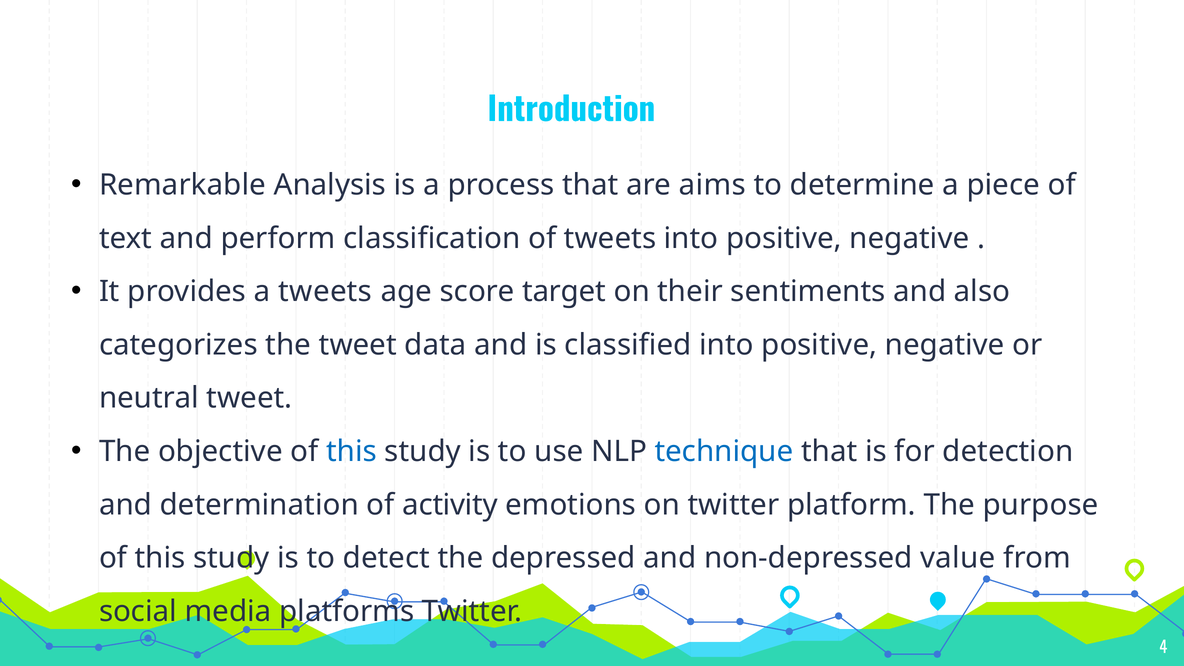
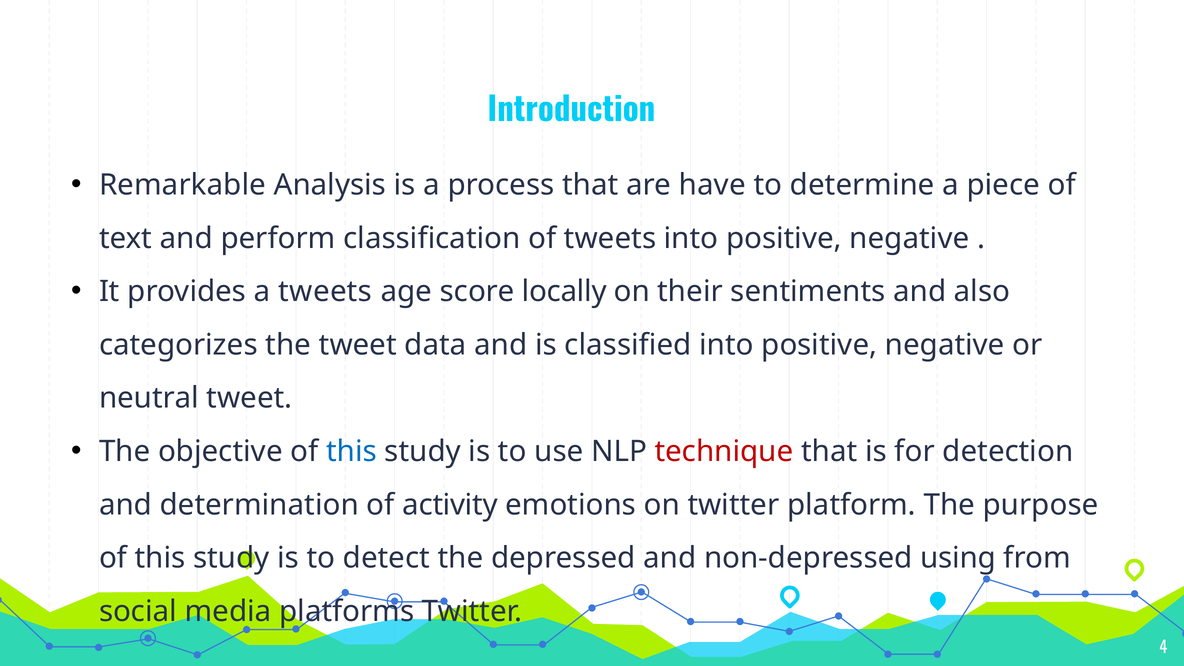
aims: aims -> have (712, 185)
target: target -> locally (564, 292)
technique colour: blue -> red (724, 451)
value: value -> using (958, 558)
